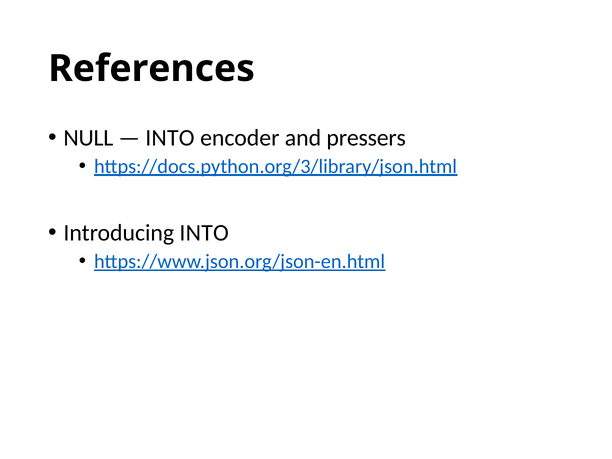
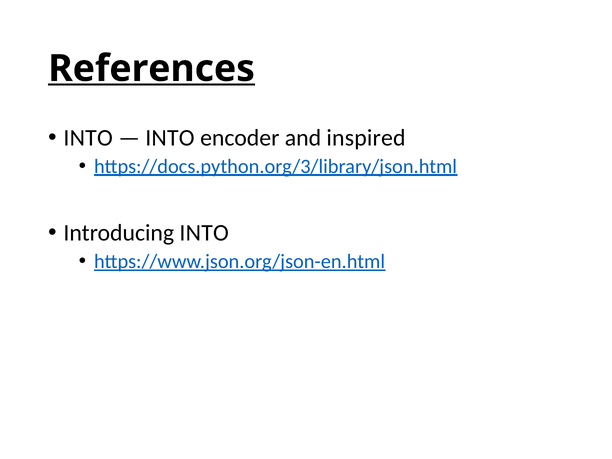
References underline: none -> present (152, 69)
NULL: NULL -> INTO (88, 138)
pressers: pressers -> inspired (366, 138)
